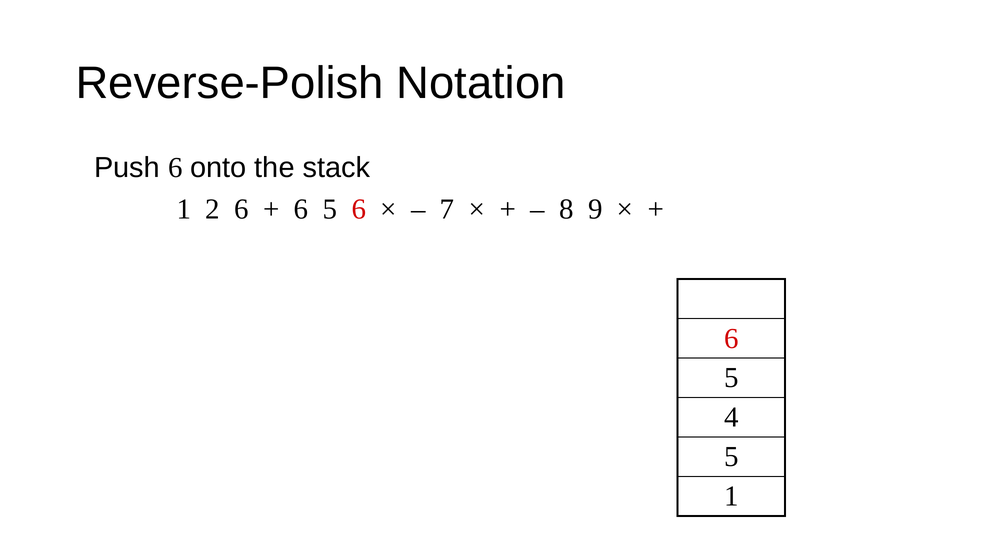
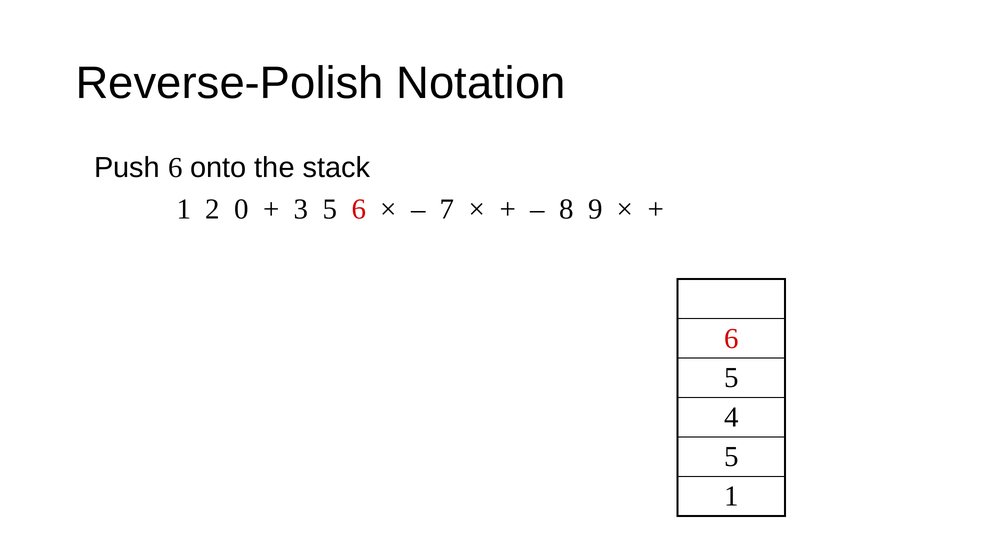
2 6: 6 -> 0 (242, 209)
6: 6 -> 3 (301, 209)
